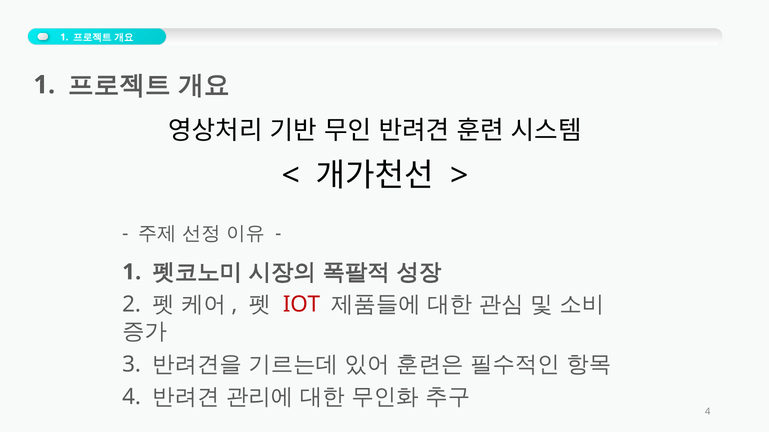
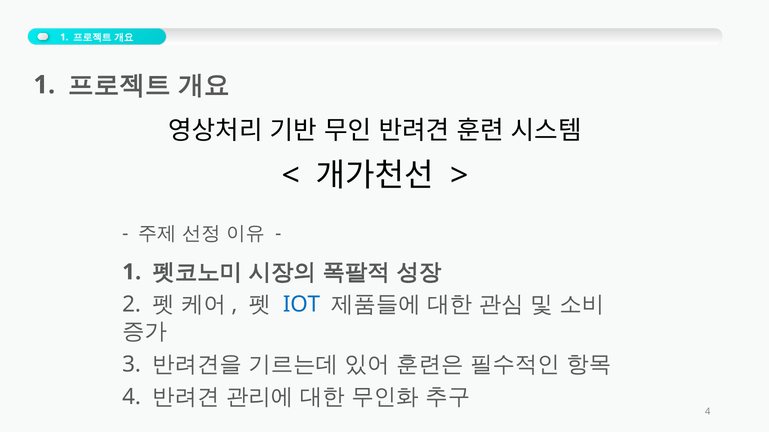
IOT colour: red -> blue (302, 305)
